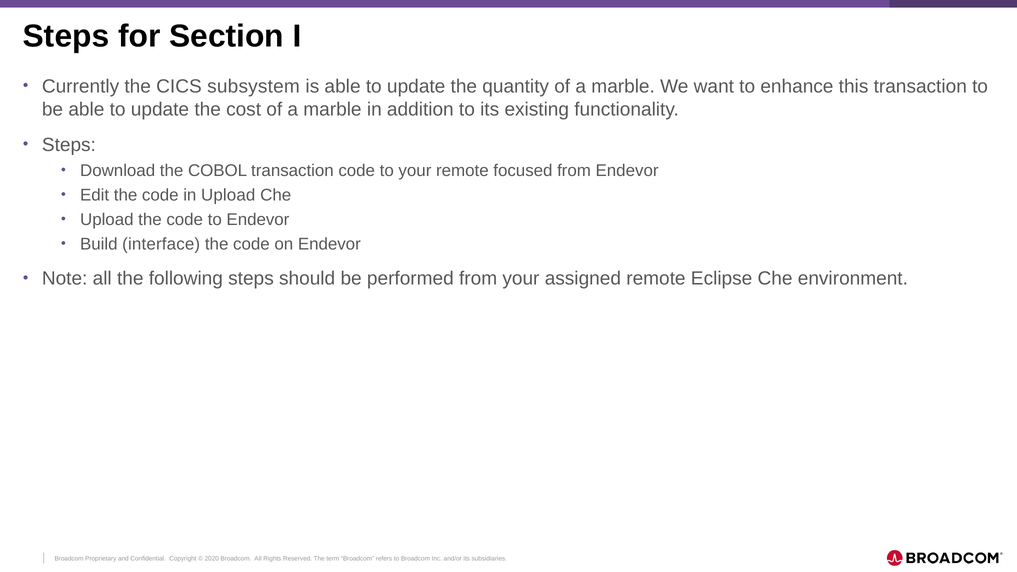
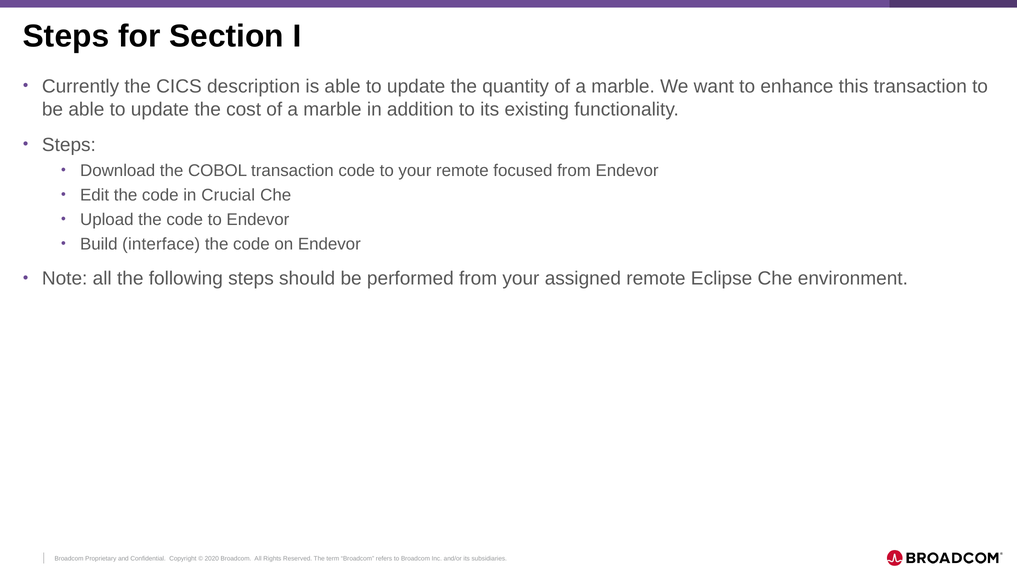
subsystem: subsystem -> description (254, 86)
in Upload: Upload -> Crucial (228, 195)
